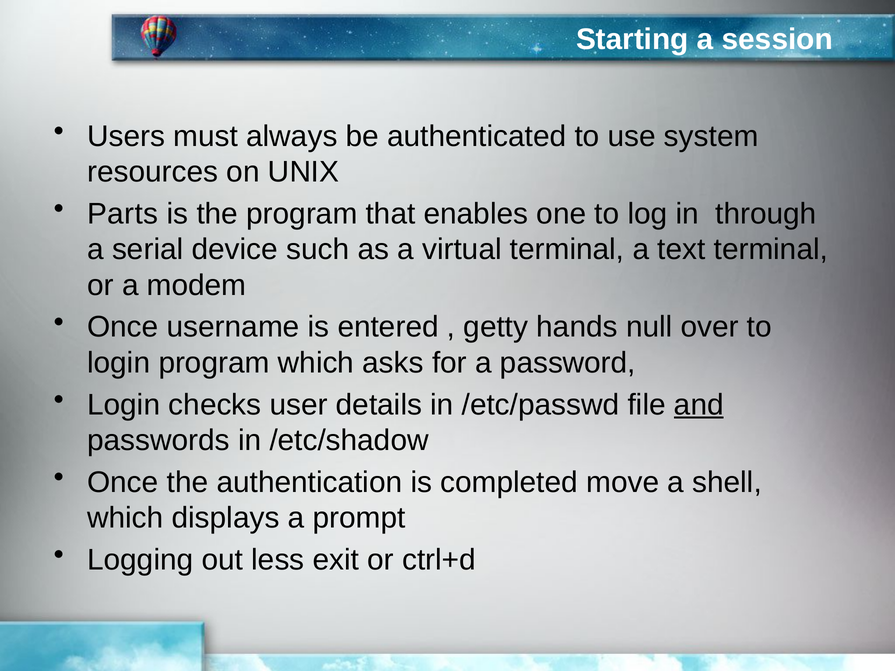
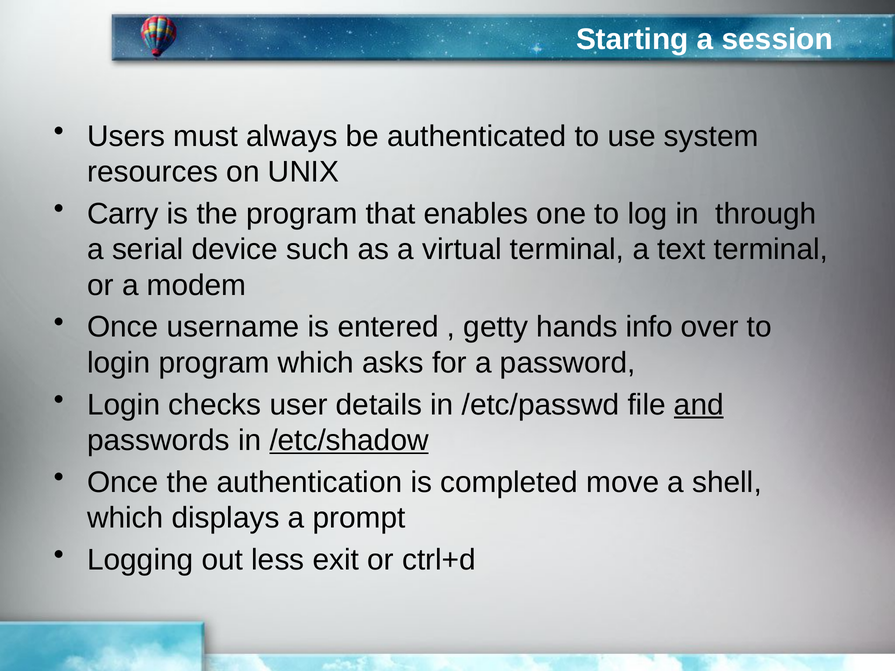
Parts: Parts -> Carry (123, 214)
null: null -> info (649, 327)
/etc/shadow underline: none -> present (349, 441)
